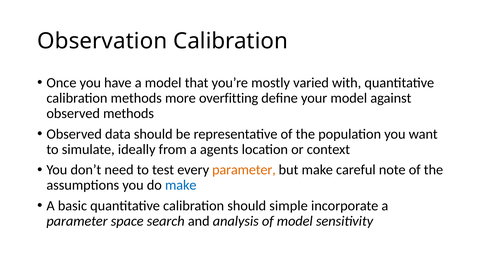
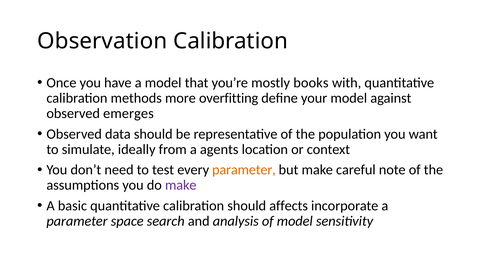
varied: varied -> books (311, 83)
observed methods: methods -> emerges (128, 113)
make colour: blue -> purple (181, 185)
simple: simple -> affects (289, 206)
